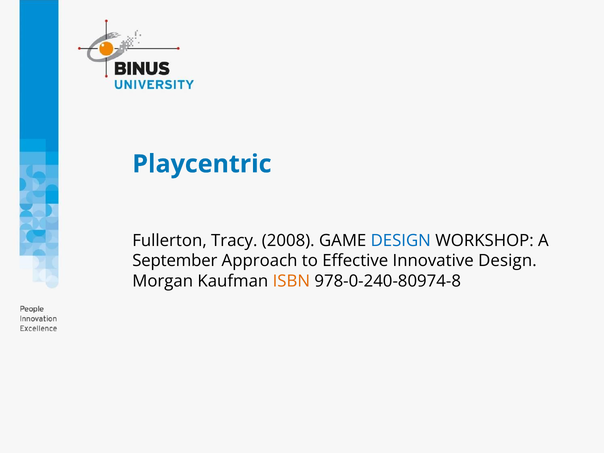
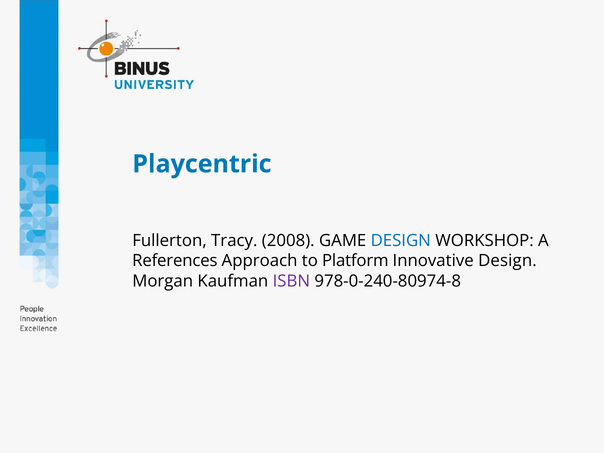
September: September -> References (175, 261)
Effective: Effective -> Platform (355, 261)
ISBN colour: orange -> purple (291, 281)
